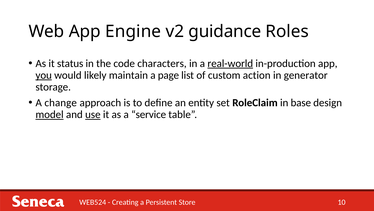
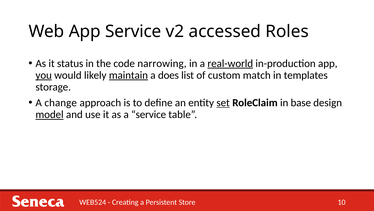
App Engine: Engine -> Service (133, 31)
guidance: guidance -> accessed (225, 31)
characters: characters -> narrowing (162, 63)
maintain underline: none -> present (128, 75)
page: page -> does (168, 75)
action: action -> match (257, 75)
generator: generator -> templates (306, 75)
set underline: none -> present (223, 102)
use underline: present -> none (93, 114)
